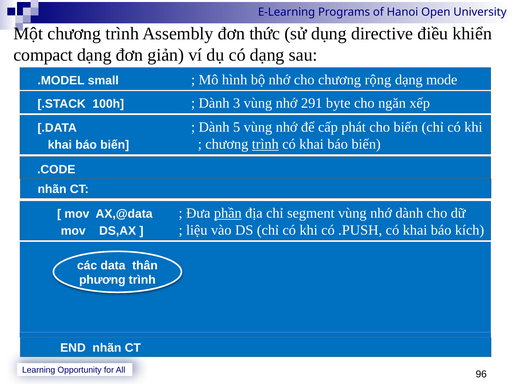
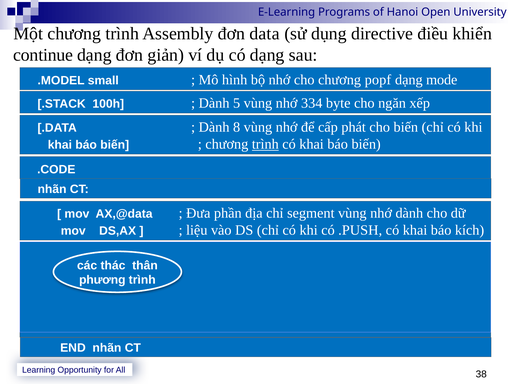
thức: thức -> data (265, 34)
compact: compact -> continue (43, 55)
rộng: rộng -> popf (378, 80)
3: 3 -> 5 (237, 103)
291: 291 -> 334 (312, 103)
5: 5 -> 8 (237, 127)
phần underline: present -> none (228, 213)
data: data -> thác (113, 265)
96: 96 -> 38 (481, 374)
